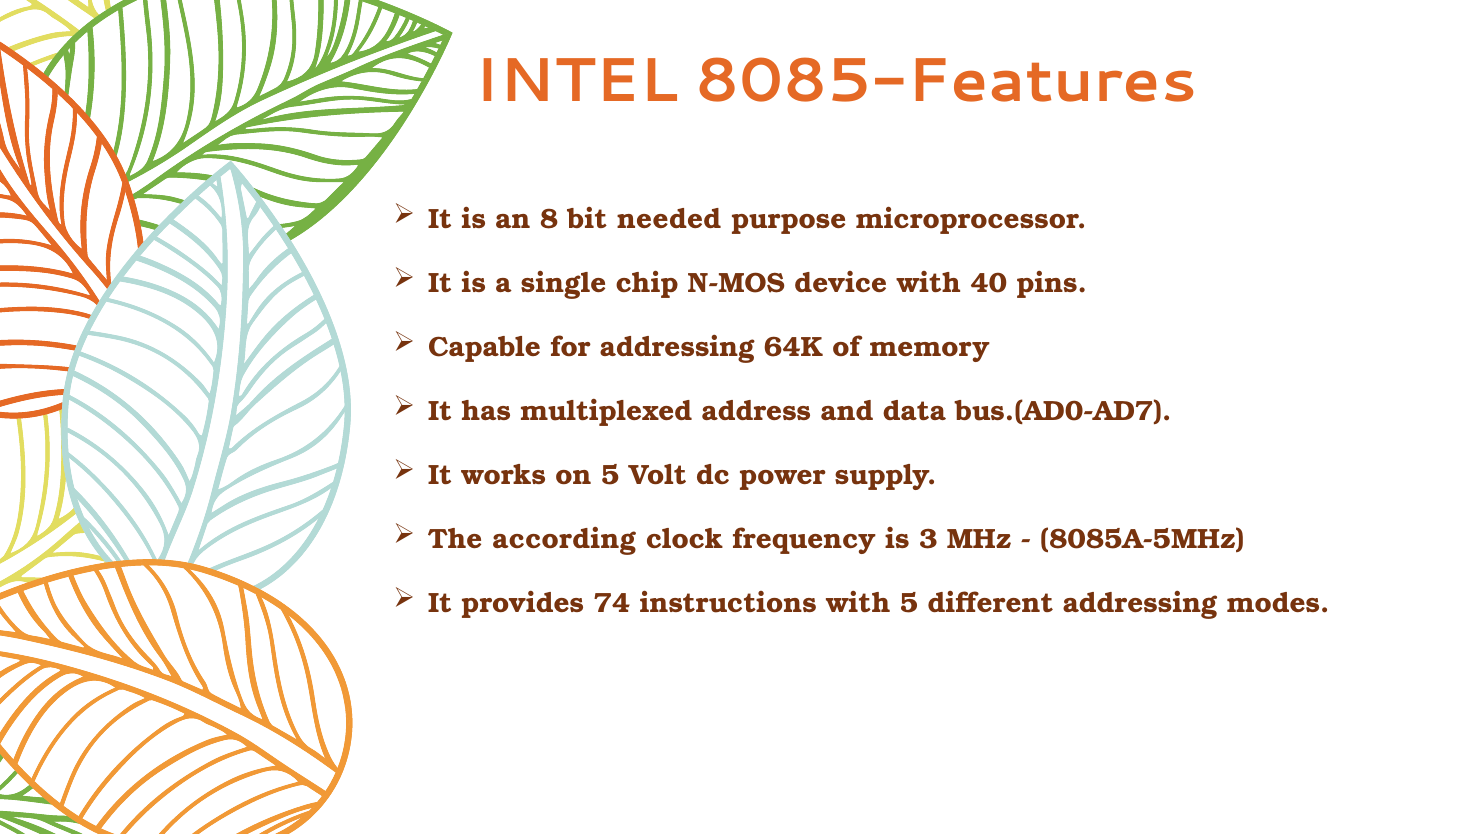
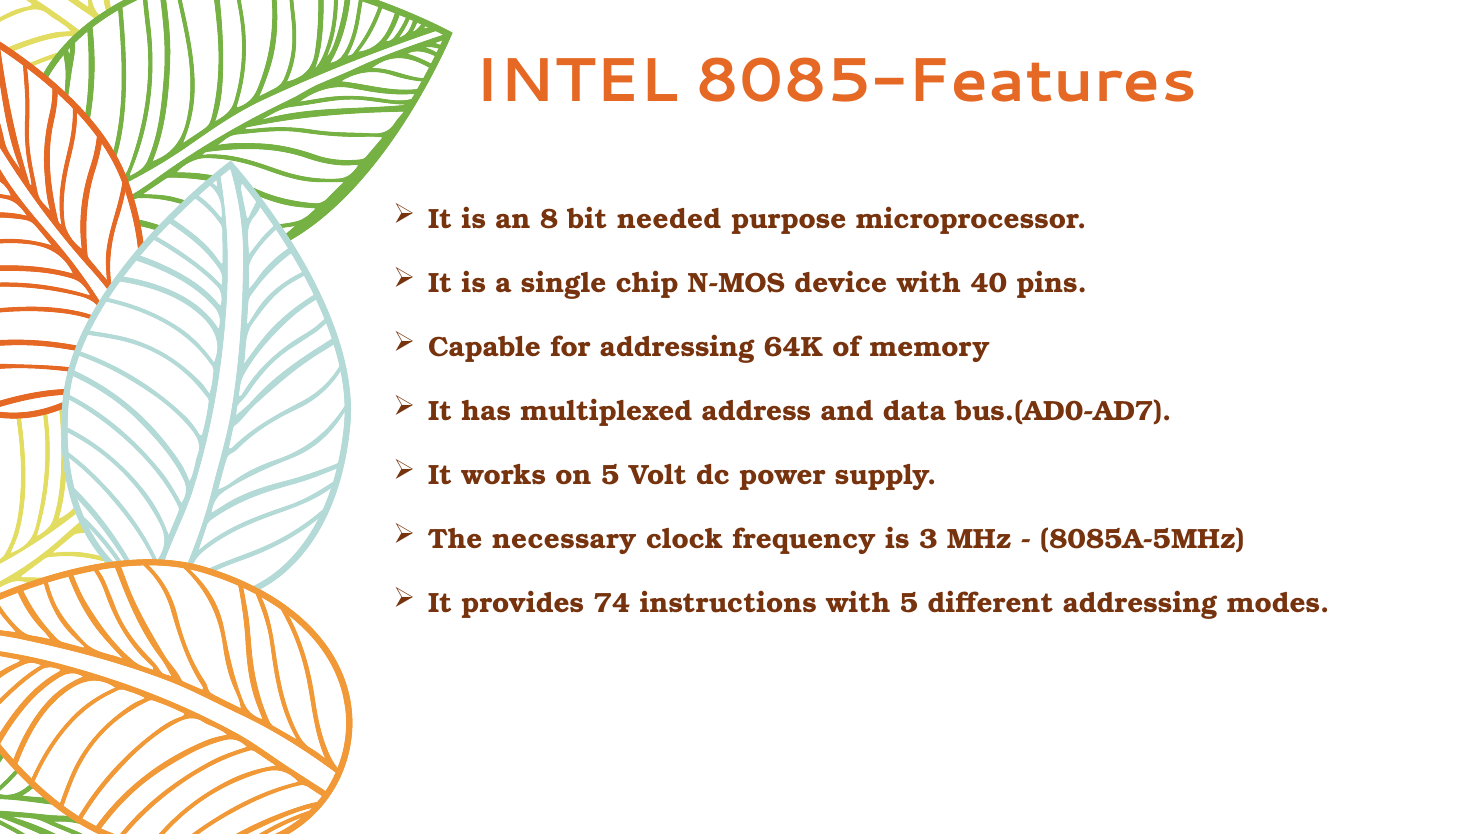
according: according -> necessary (564, 539)
